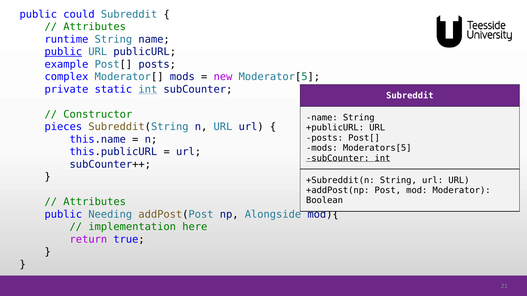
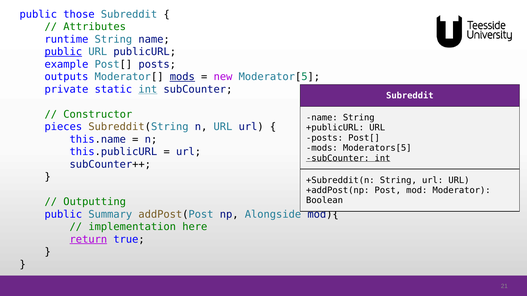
could: could -> those (79, 14)
complex: complex -> outputs (66, 77)
mods underline: none -> present (182, 77)
Attributes: Attributes -> Outputting (95, 202)
Needing: Needing -> Summary (110, 215)
return underline: none -> present (88, 240)
